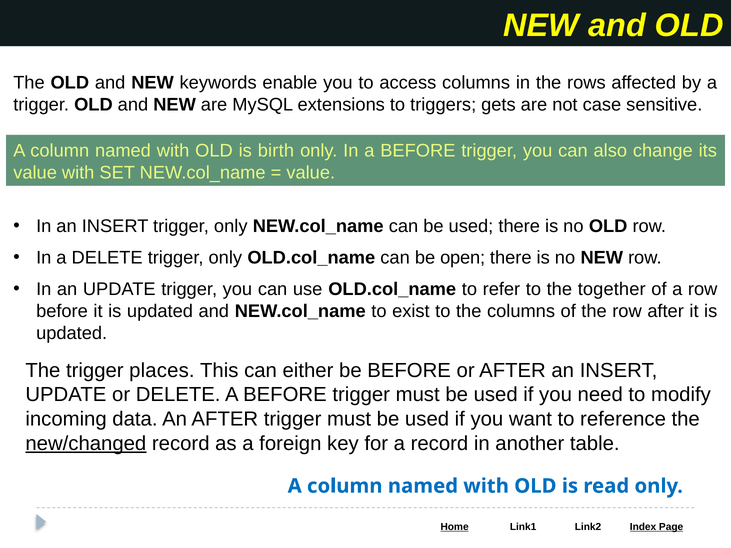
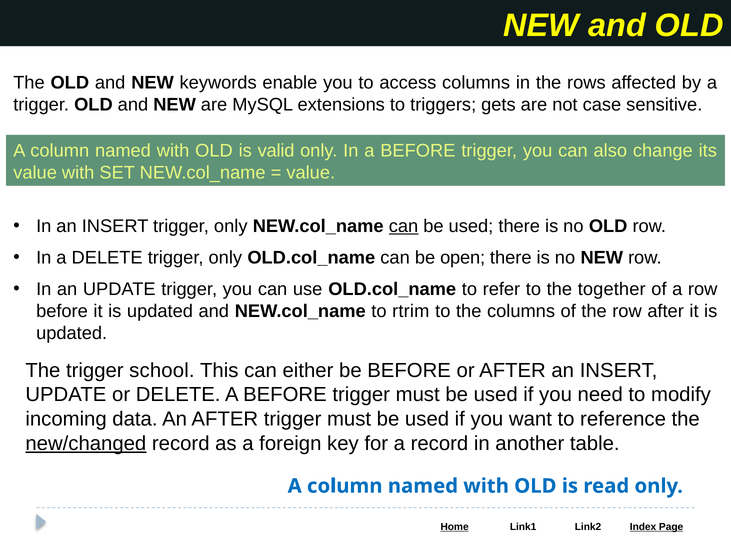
birth: birth -> valid (276, 151)
can underline: none -> present (404, 226)
exist: exist -> rtrim (411, 311)
places: places -> school (162, 371)
